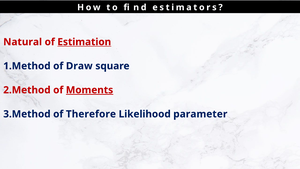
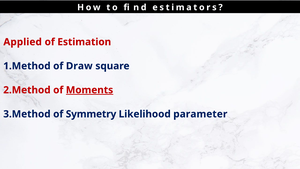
Natural: Natural -> Applied (23, 42)
Estimation underline: present -> none (84, 42)
Therefore: Therefore -> Symmetry (91, 114)
